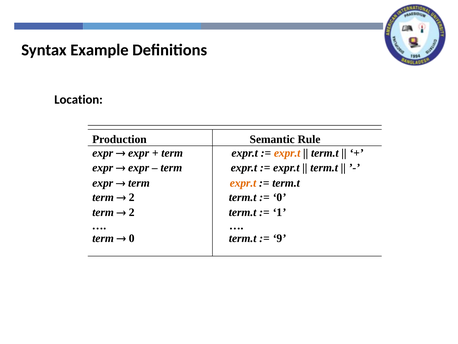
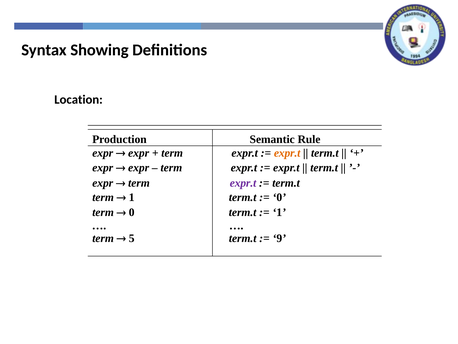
Example: Example -> Showing (99, 50)
expr.t colour: orange -> purple (243, 183)
2: 2 -> 1 (132, 197)
2: 2 -> 0 (132, 212)
0: 0 -> 5 (132, 238)
